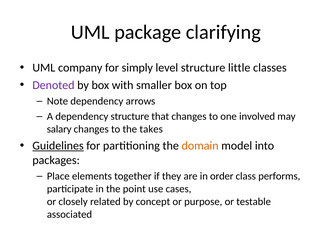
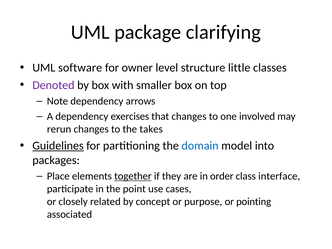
company: company -> software (80, 68)
simply: simply -> owner (137, 68)
dependency structure: structure -> exercises (130, 116)
salary: salary -> rerun (59, 129)
domain colour: orange -> blue (200, 146)
together underline: none -> present (133, 176)
performs: performs -> interface (279, 176)
testable: testable -> pointing (254, 202)
